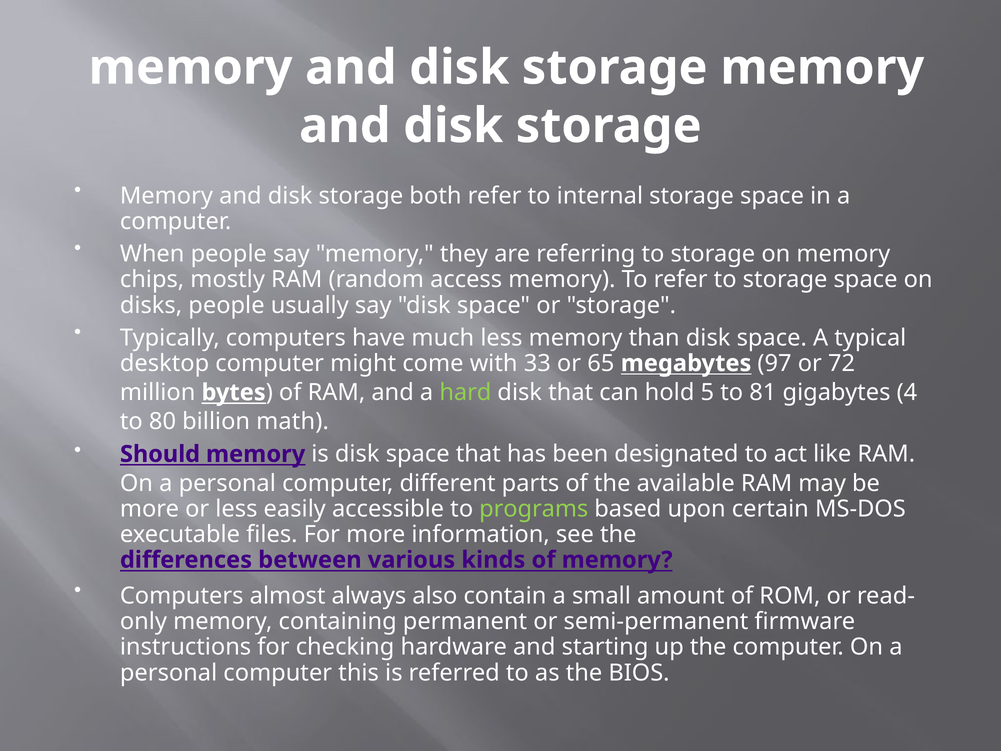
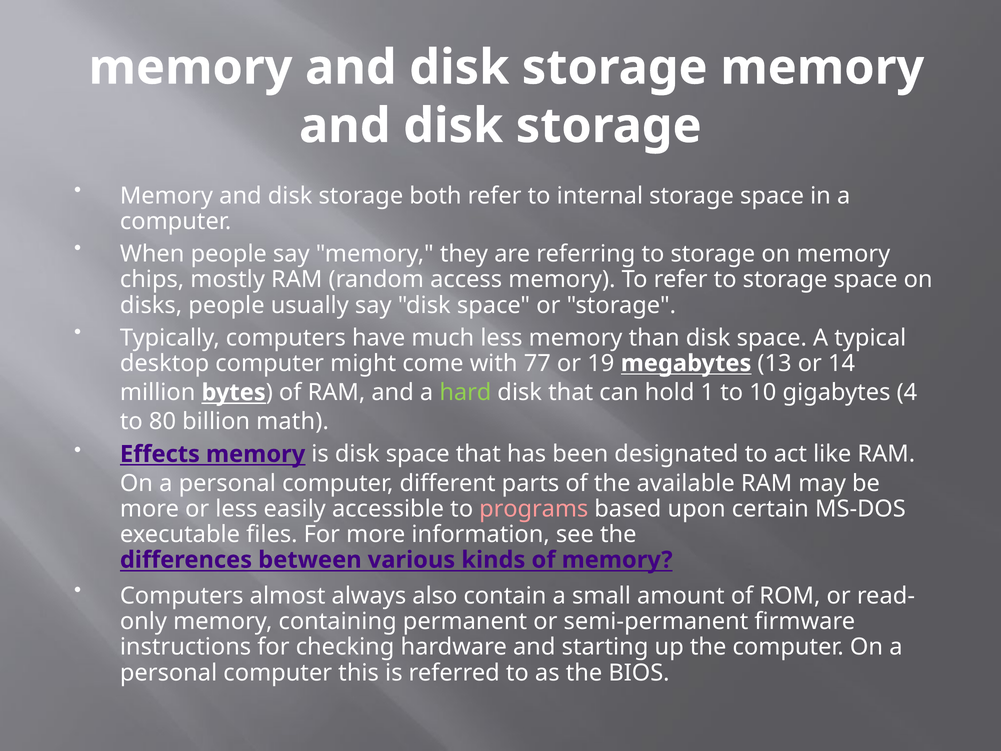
33: 33 -> 77 (537, 363)
65: 65 -> 19 (601, 363)
97: 97 -> 13 (774, 363)
72: 72 -> 14 (842, 363)
5: 5 -> 1 (707, 392)
81: 81 -> 10 (763, 392)
Should: Should -> Effects (160, 454)
programs colour: light green -> pink (534, 509)
